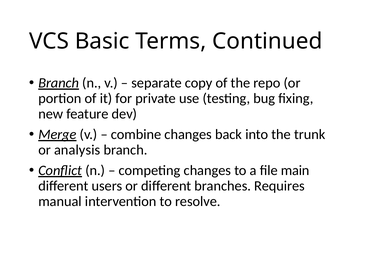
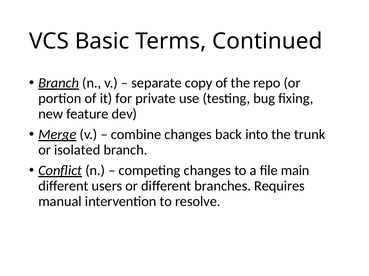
analysis: analysis -> isolated (77, 150)
